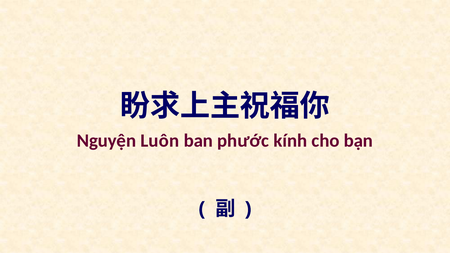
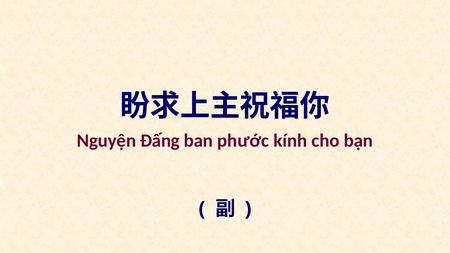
Luôn: Luôn -> Đấng (160, 141)
